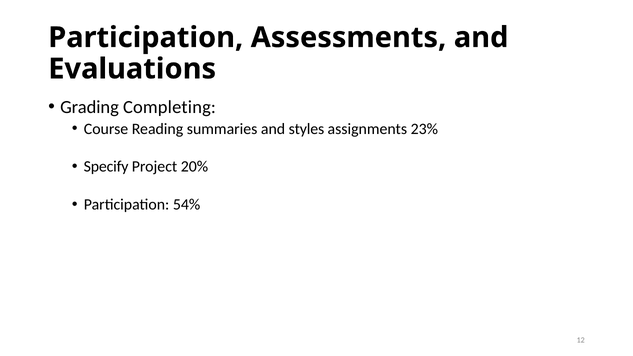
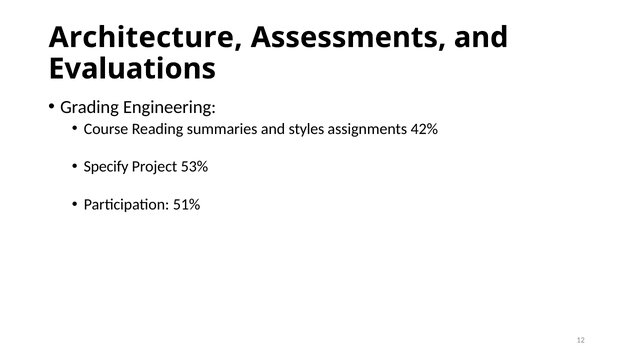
Participation: Participation -> Architecture (146, 38)
Completing: Completing -> Engineering (170, 107)
23%: 23% -> 42% (424, 129)
20%: 20% -> 53% (194, 167)
54%: 54% -> 51% (187, 205)
